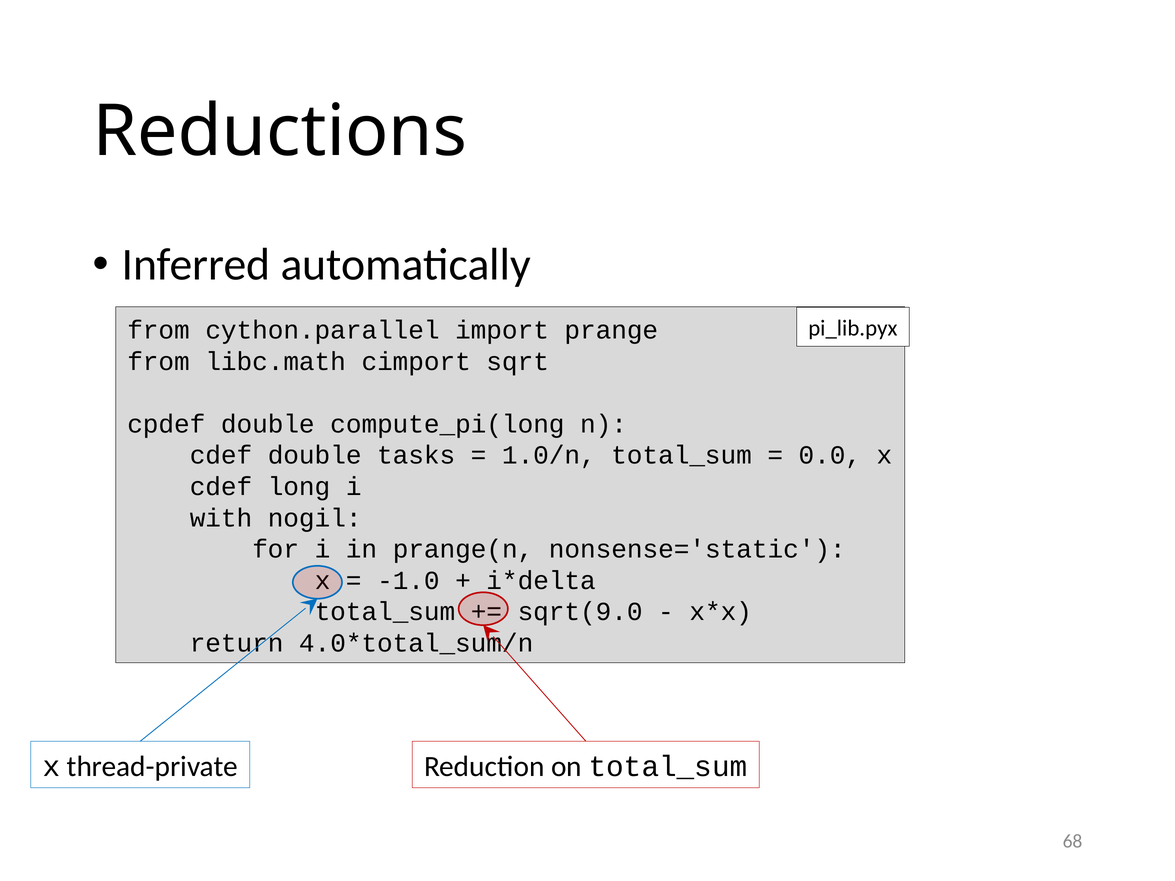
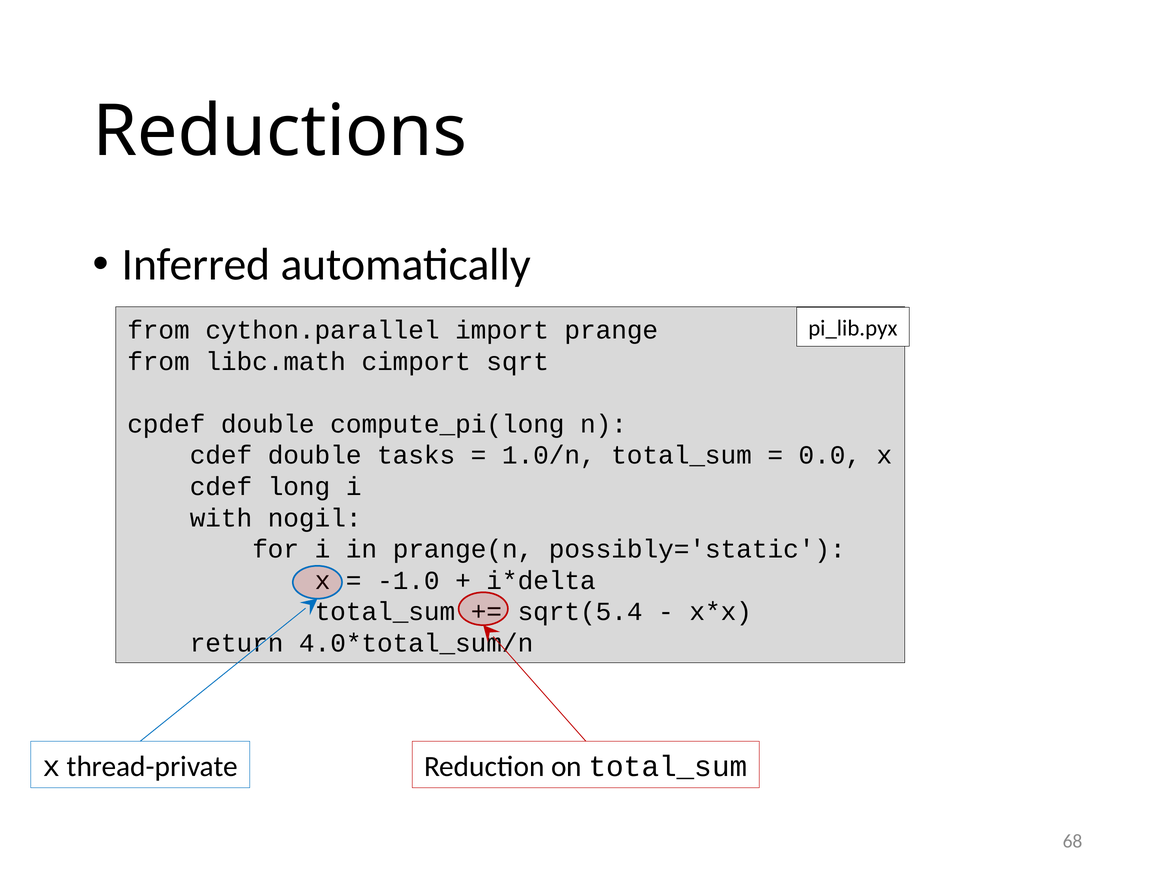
nonsense='static: nonsense='static -> possibly='static (697, 549)
sqrt(9.0: sqrt(9.0 -> sqrt(5.4 (580, 612)
